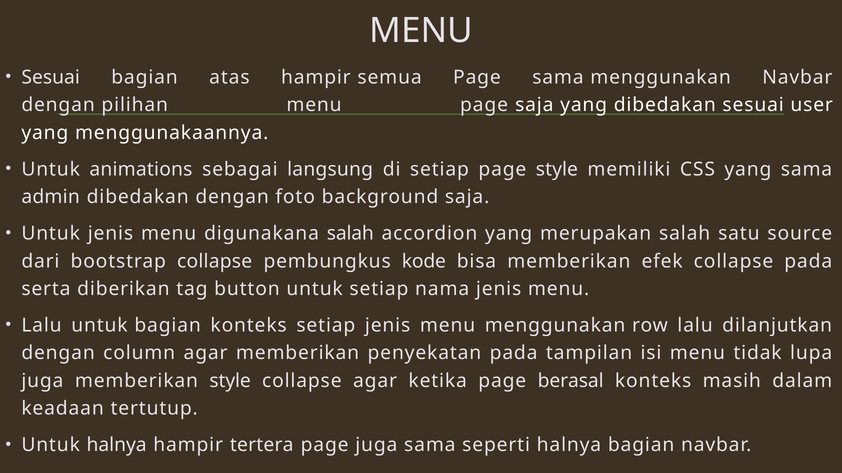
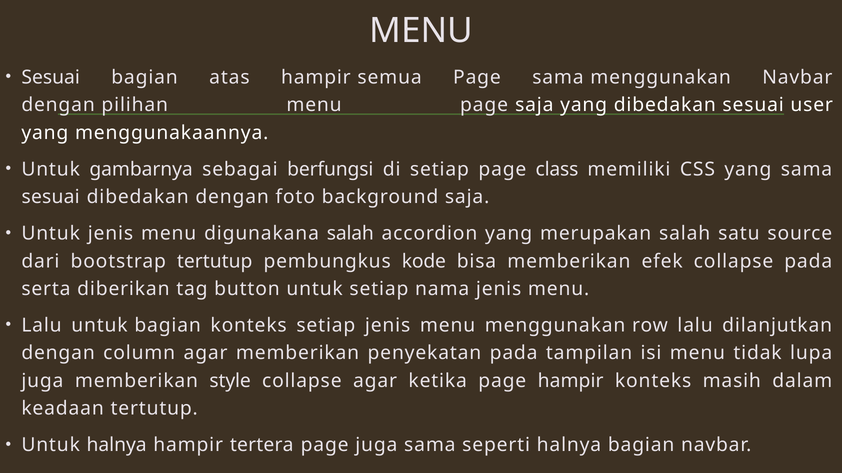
animations: animations -> gambarnya (141, 169)
langsung: langsung -> berfungsi (330, 169)
page style: style -> class (557, 169)
admin: admin -> sesuai (51, 197)
bootstrap collapse: collapse -> tertutup (215, 261)
page berasal: berasal -> hampir (571, 381)
